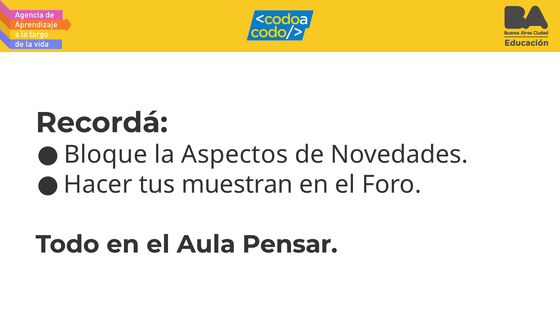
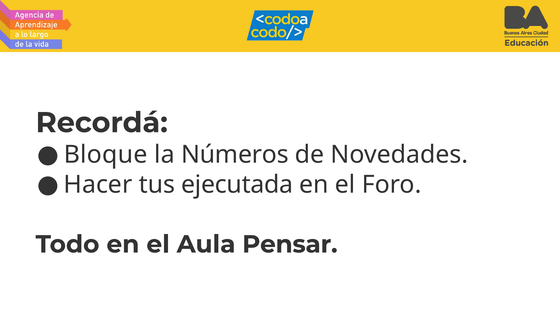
Aspectos: Aspectos -> Números (235, 155)
muestran: muestran -> ejecutada (237, 185)
